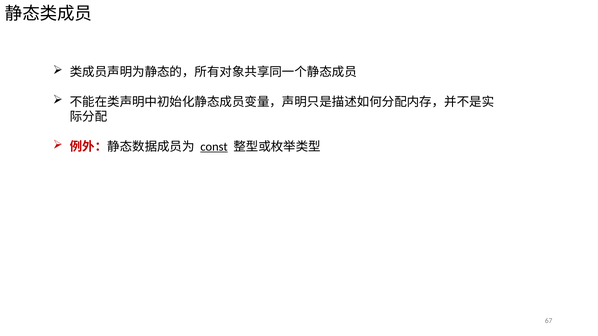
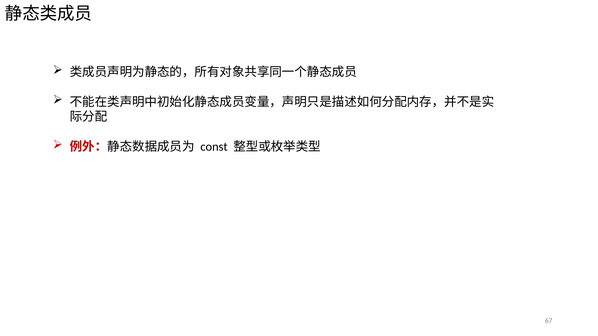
const underline: present -> none (214, 147)
